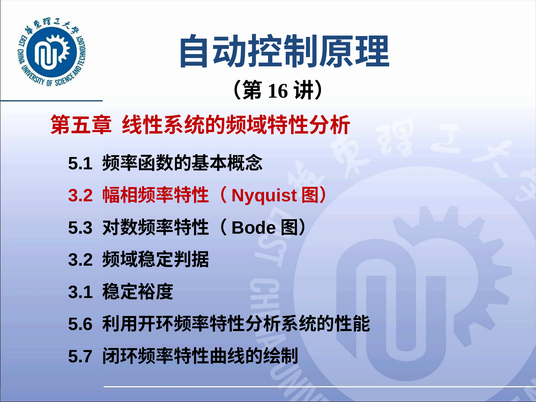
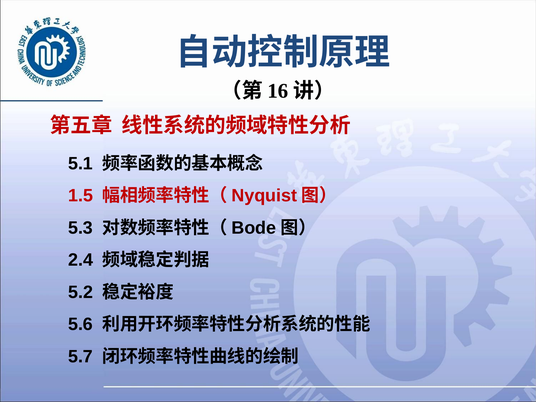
3.2: 3.2 -> 1.5 (81, 196)
3.2: 3.2 -> 2.4 (81, 260)
3.1: 3.1 -> 5.2 (81, 292)
